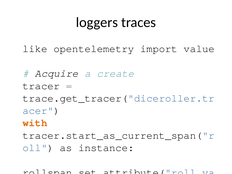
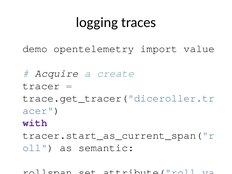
loggers: loggers -> logging (97, 22)
like: like -> demo (35, 49)
with colour: orange -> purple (35, 123)
instance: instance -> semantic (106, 148)
